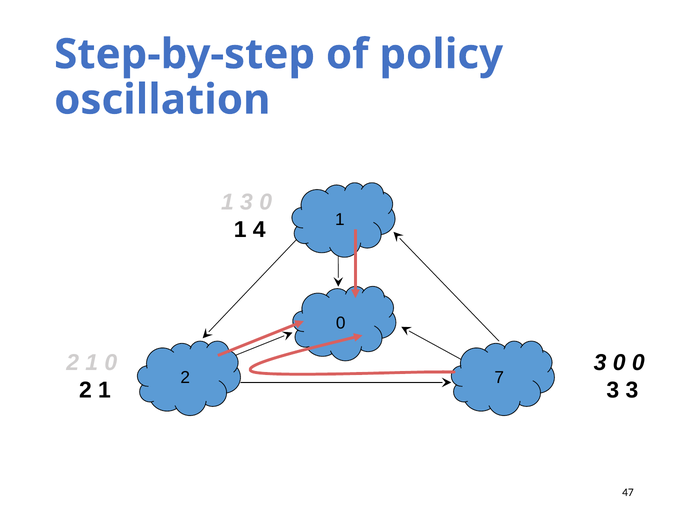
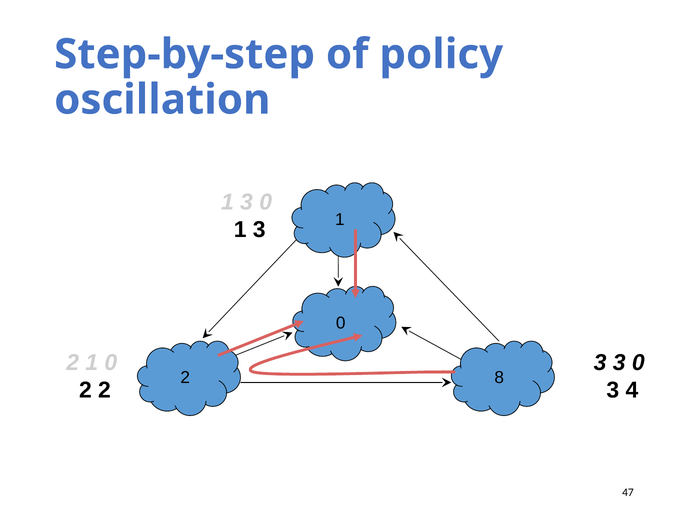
4: 4 -> 3 (259, 230)
0: 0 -> 3 (619, 363)
7: 7 -> 8 (499, 378)
1: 1 -> 2 (104, 390)
3 3: 3 -> 4 (632, 390)
